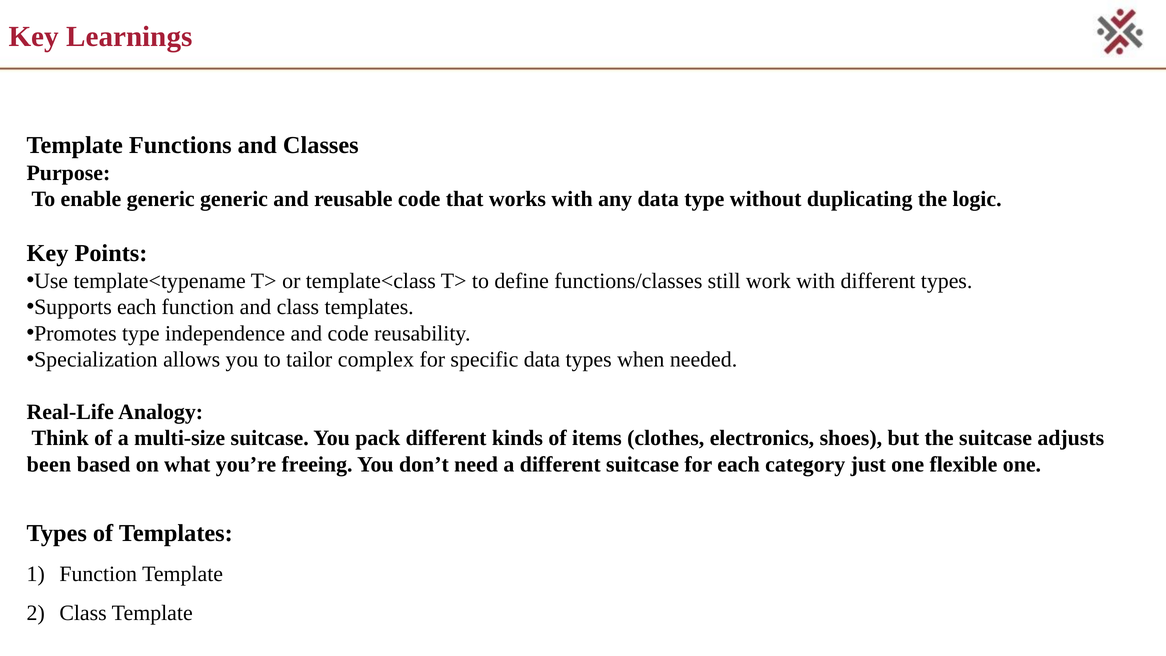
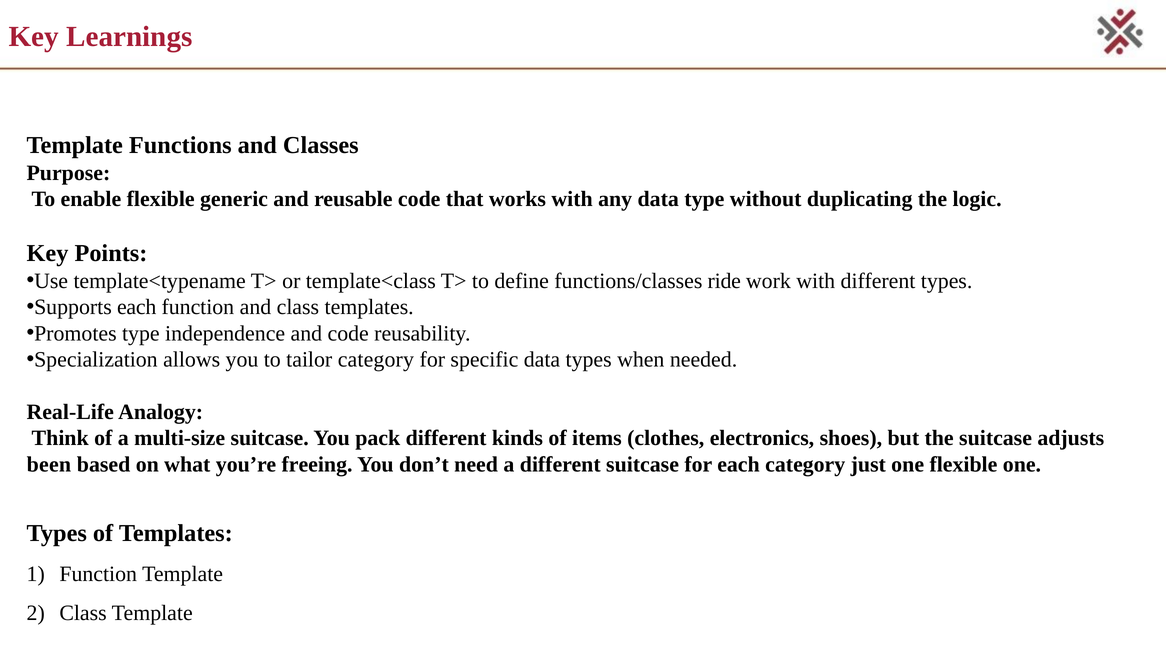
enable generic: generic -> flexible (161, 199)
still: still -> ride (724, 281)
tailor complex: complex -> category (376, 359)
